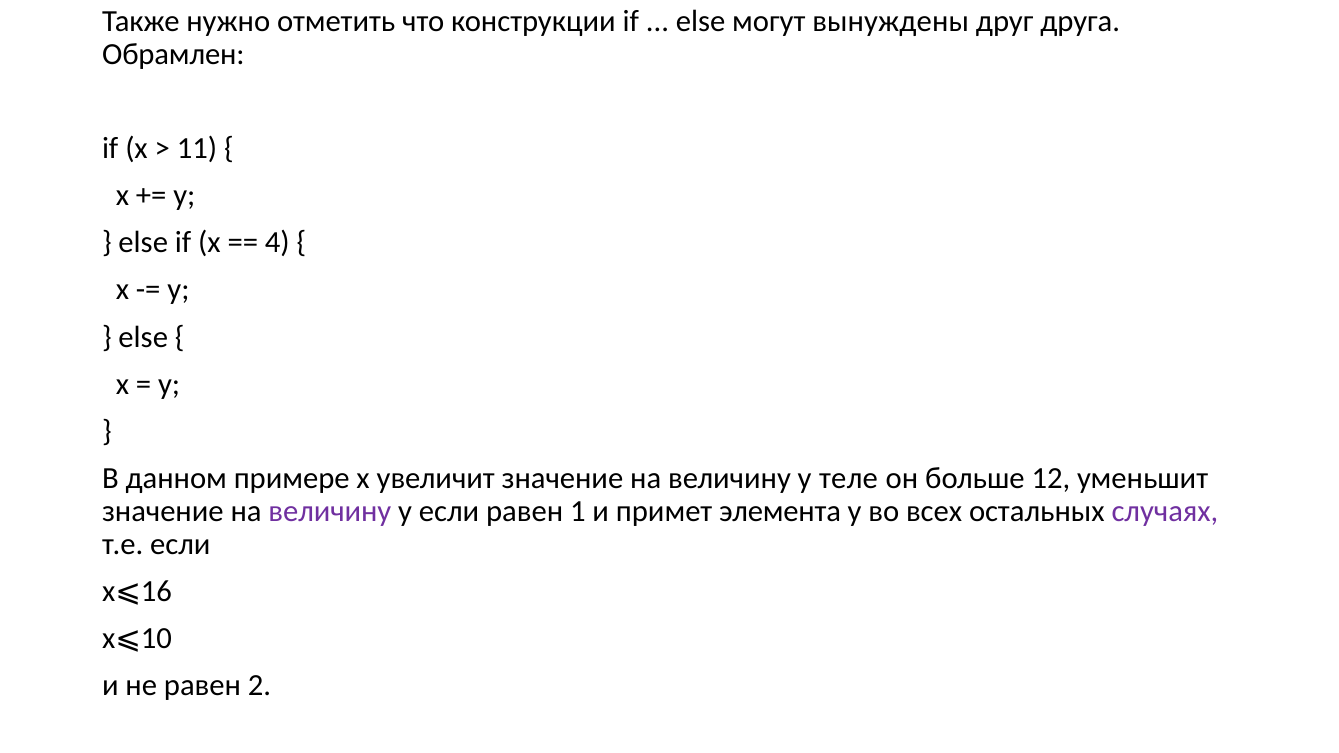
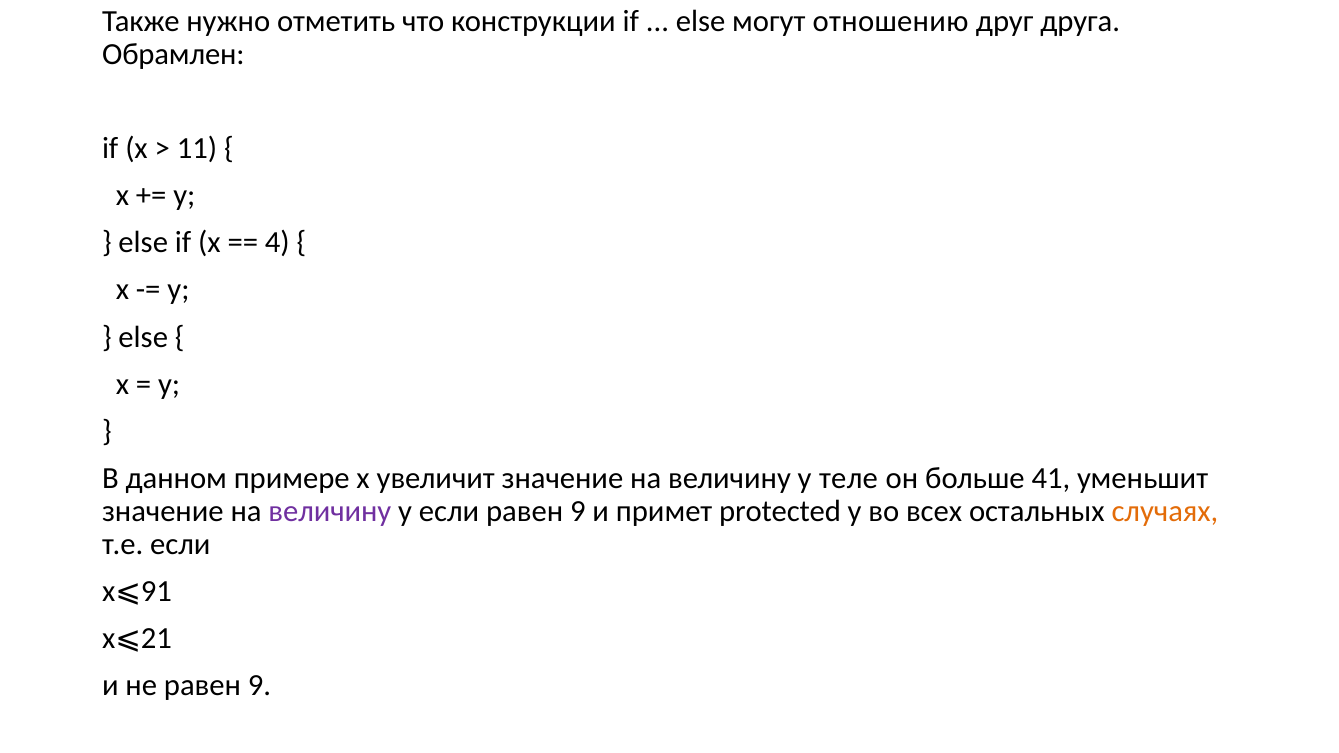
вынуждены: вынуждены -> отношению (891, 21)
12: 12 -> 41 (1051, 478)
если равен 1: 1 -> 9 (578, 511)
элемента: элемента -> protected (780, 511)
случаях colour: purple -> orange (1165, 511)
16: 16 -> 91 (156, 592)
10: 10 -> 21 (156, 639)
не равен 2: 2 -> 9 (260, 686)
